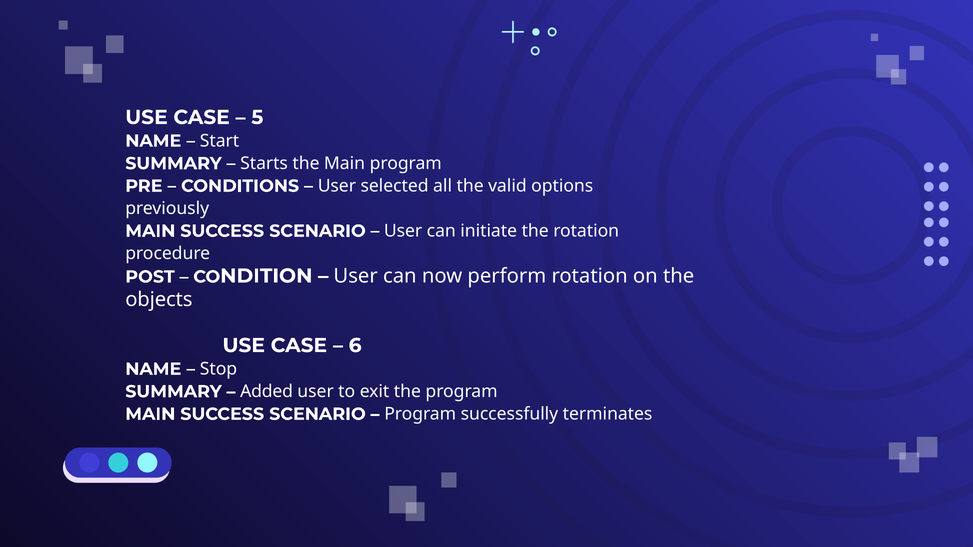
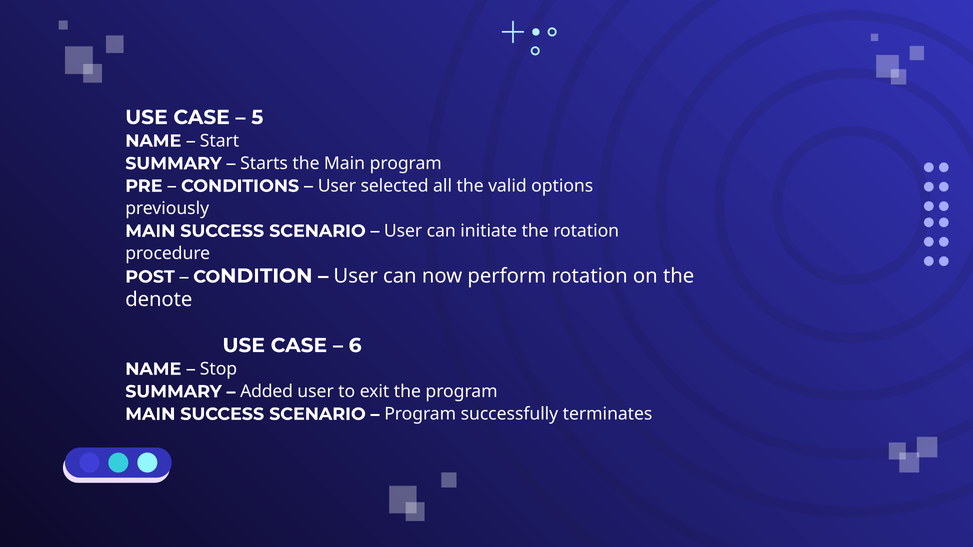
objects: objects -> denote (159, 300)
